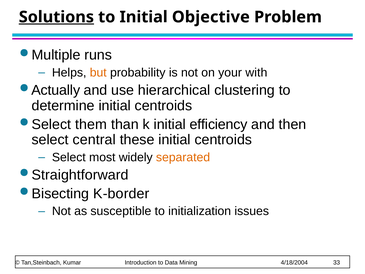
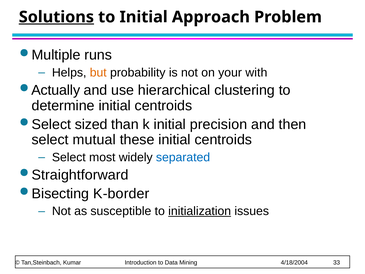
Objective: Objective -> Approach (211, 17)
them: them -> sized (91, 124)
efficiency: efficiency -> precision (218, 124)
central: central -> mutual (94, 140)
separated colour: orange -> blue (183, 157)
initialization underline: none -> present (200, 211)
